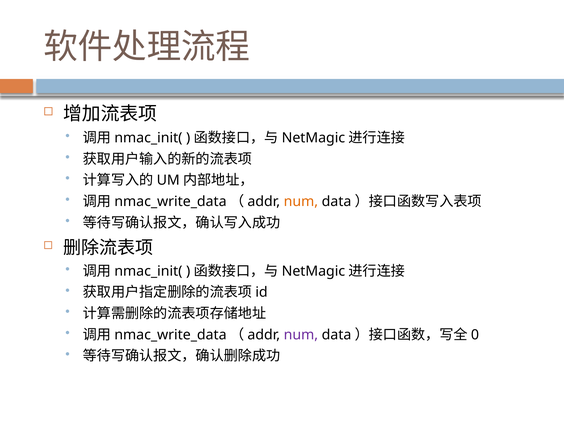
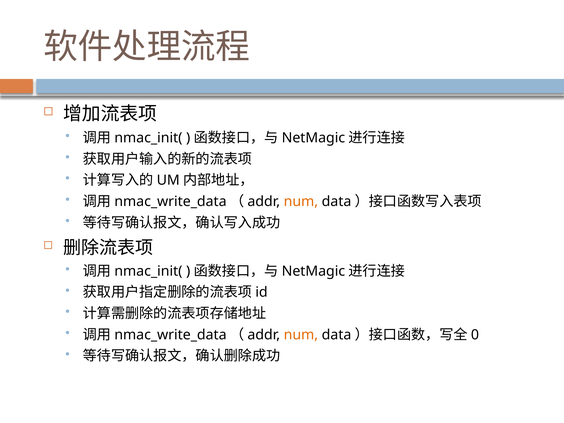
num colour: purple -> orange (301, 335)
